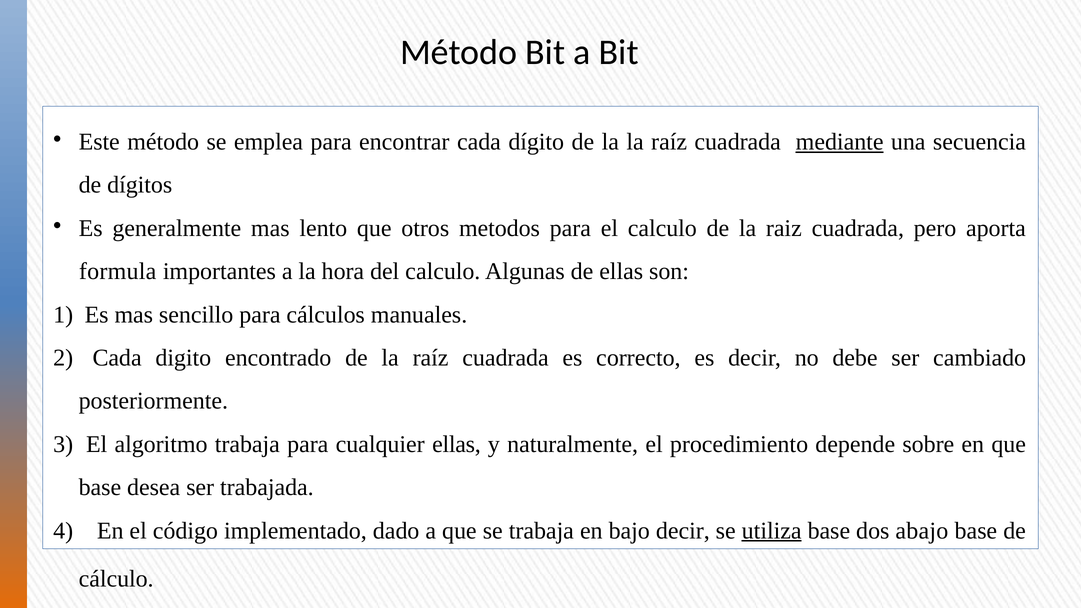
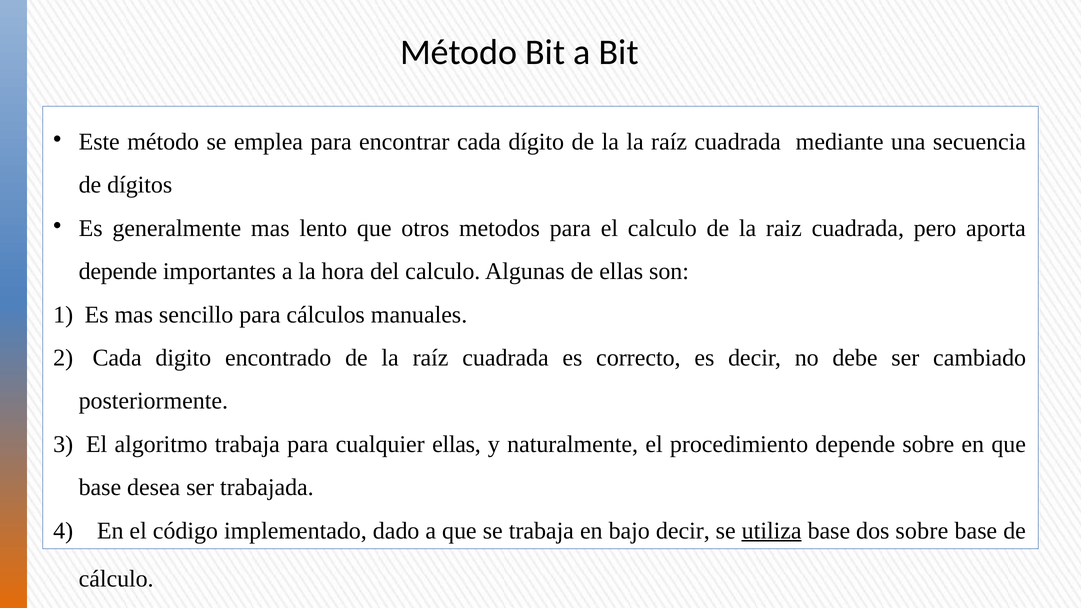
mediante underline: present -> none (840, 142)
formula: formula -> depende (118, 271)
dos abajo: abajo -> sobre (922, 531)
